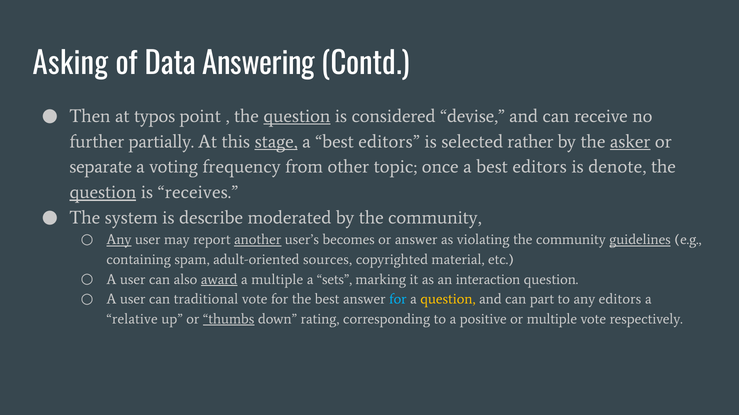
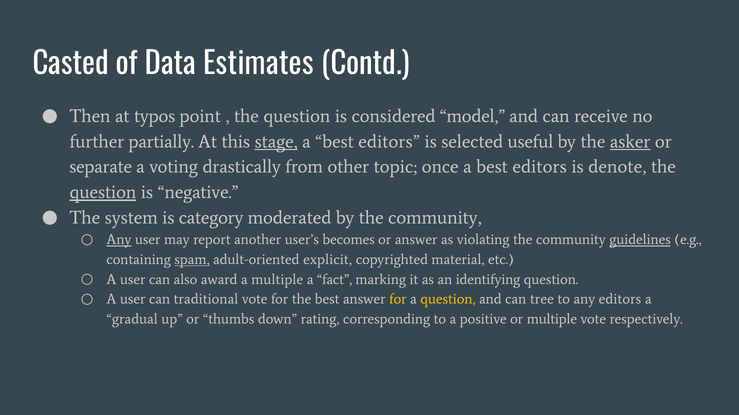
Asking: Asking -> Casted (71, 64)
Answering: Answering -> Estimates (258, 64)
question underline: present -> none (297, 116)
devise: devise -> model (472, 116)
rather: rather -> useful (530, 142)
frequency: frequency -> drastically (242, 167)
receives: receives -> negative (198, 193)
describe: describe -> category (211, 218)
another underline: present -> none (258, 240)
spam underline: none -> present (192, 260)
sources: sources -> explicit (328, 260)
award underline: present -> none (219, 280)
sets: sets -> fact (335, 280)
interaction: interaction -> identifying (488, 280)
for colour: light blue -> yellow (398, 300)
part: part -> tree (542, 300)
relative: relative -> gradual (132, 319)
thumbs underline: present -> none (229, 319)
